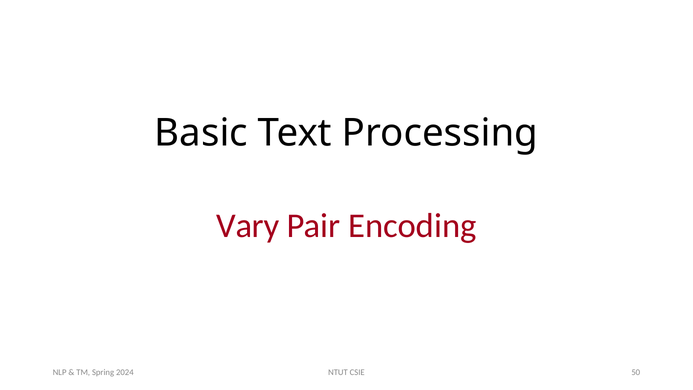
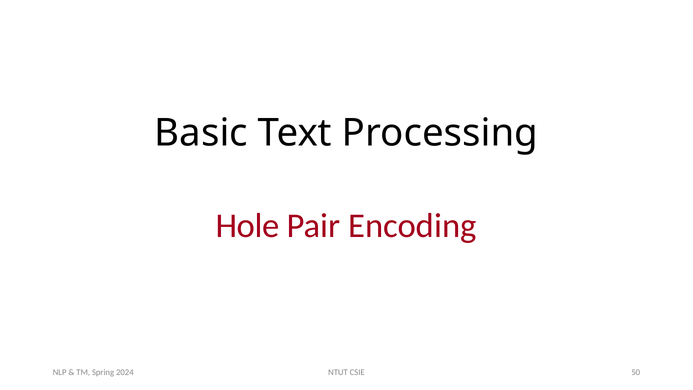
Vary: Vary -> Hole (248, 226)
